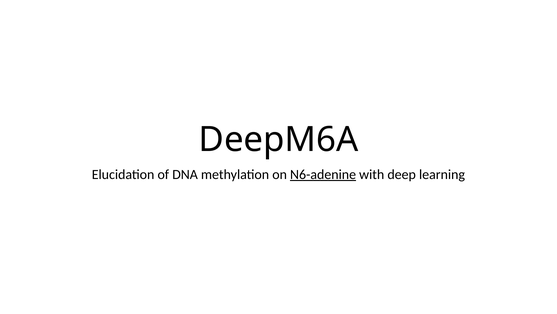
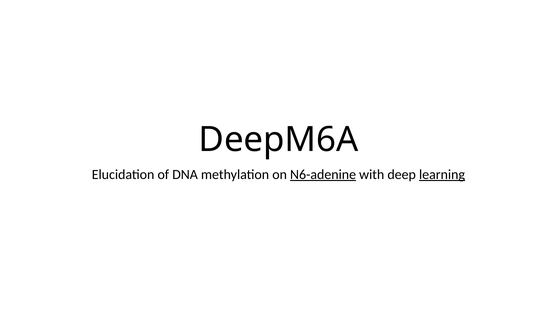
learning underline: none -> present (442, 174)
